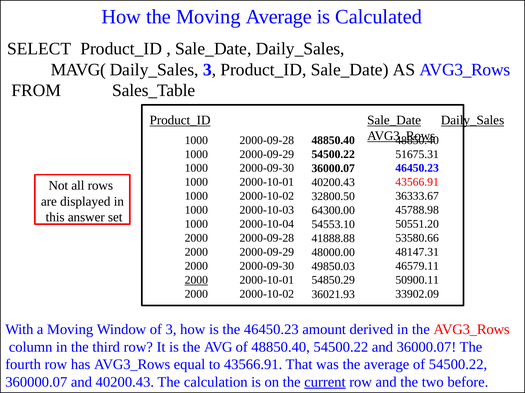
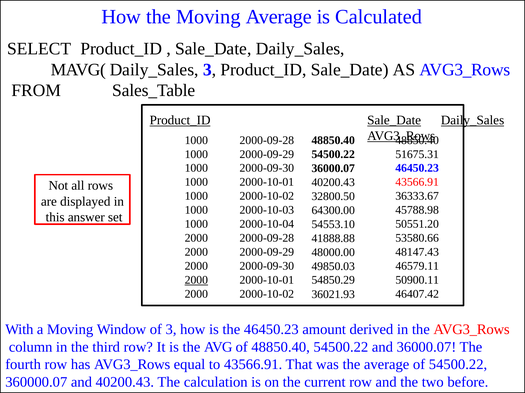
48147.31: 48147.31 -> 48147.43 (417, 252)
33902.09: 33902.09 -> 46407.42 (417, 294)
current underline: present -> none (325, 383)
